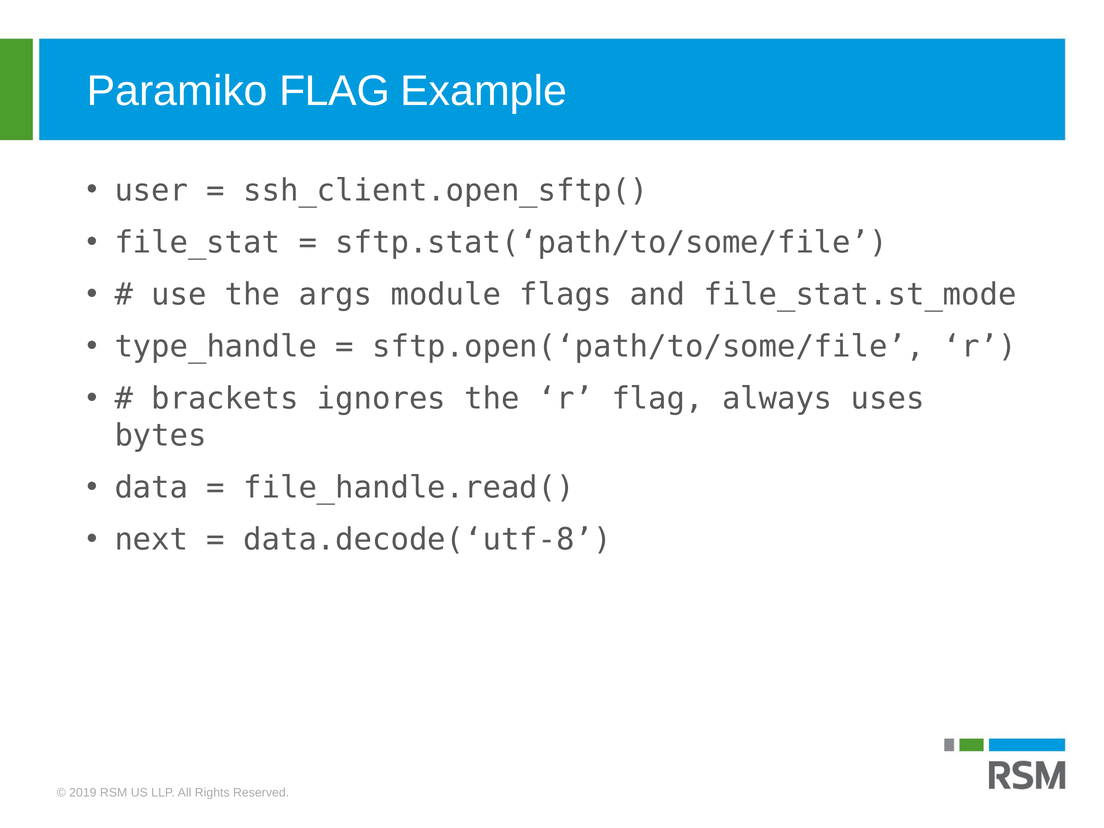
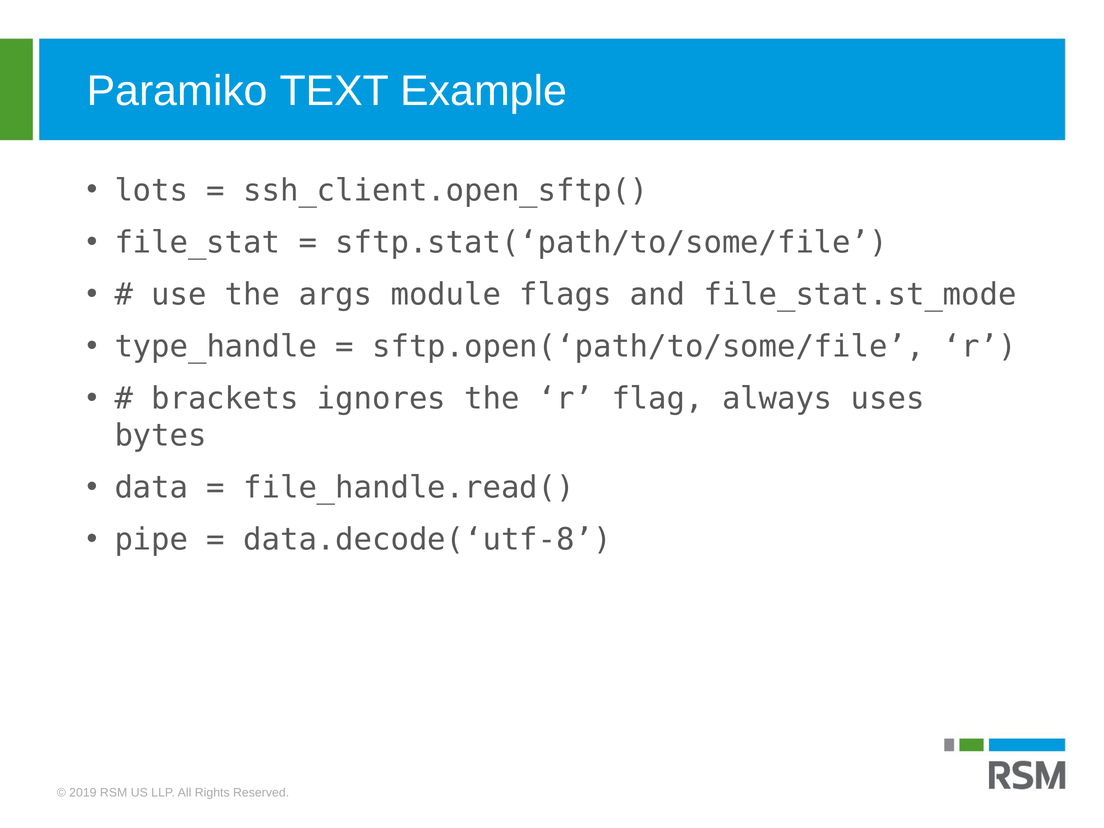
Paramiko FLAG: FLAG -> TEXT (334, 91)
user: user -> lots (151, 191)
next: next -> pipe (151, 540)
